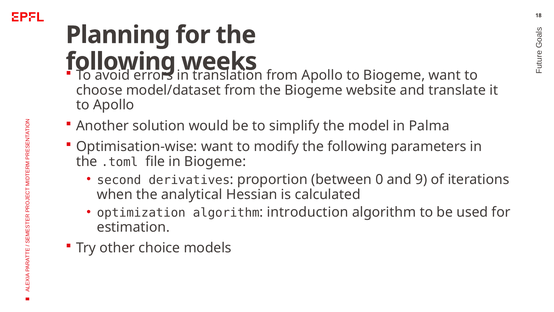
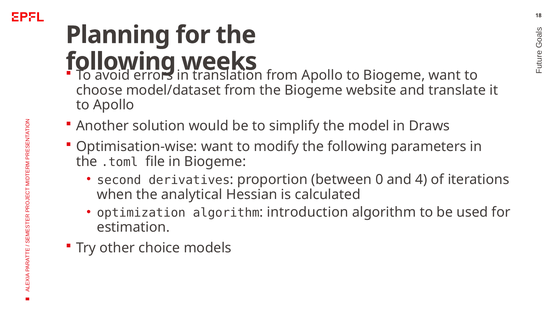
Palma: Palma -> Draws (429, 126)
9: 9 -> 4 (421, 179)
